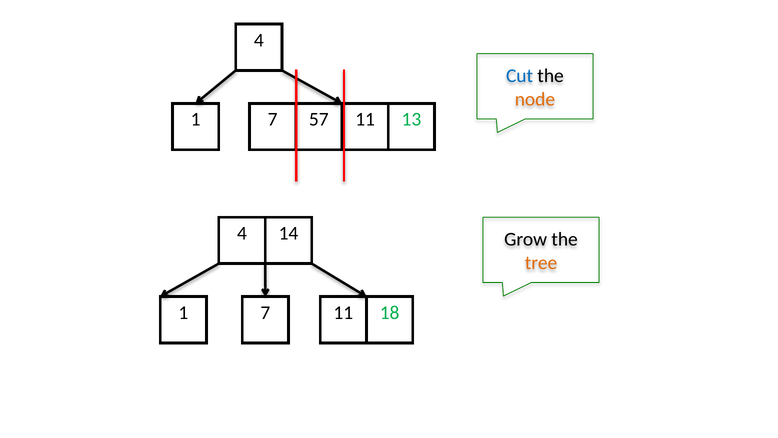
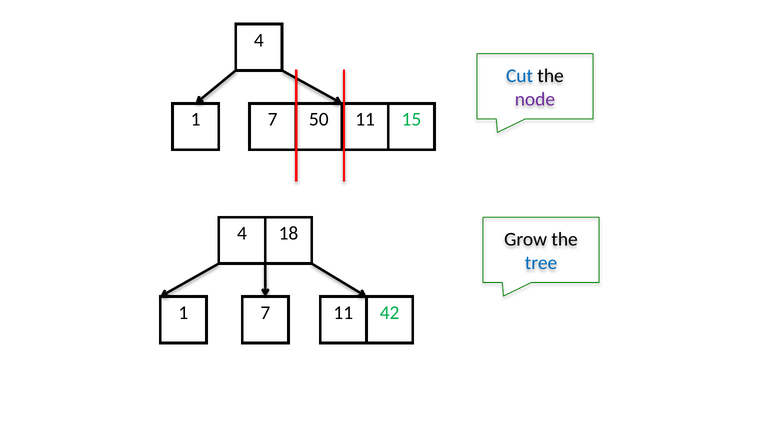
node colour: orange -> purple (535, 99)
57: 57 -> 50 (319, 119)
13: 13 -> 15 (411, 119)
14: 14 -> 18 (288, 233)
tree colour: orange -> blue (541, 263)
18: 18 -> 42 (390, 312)
